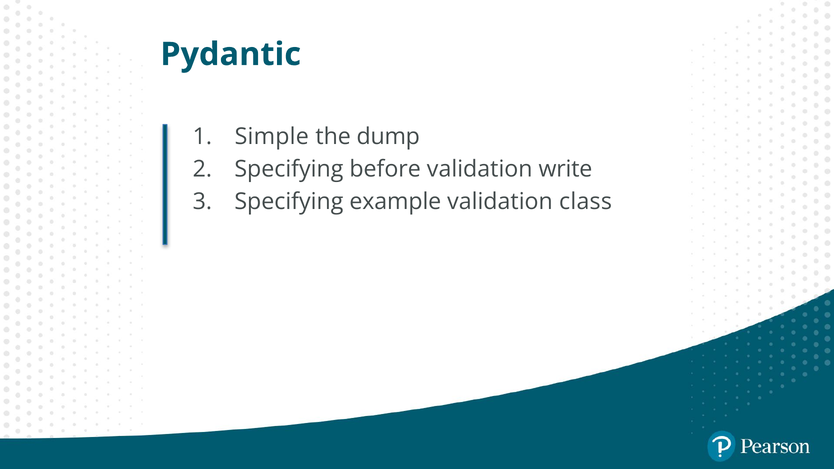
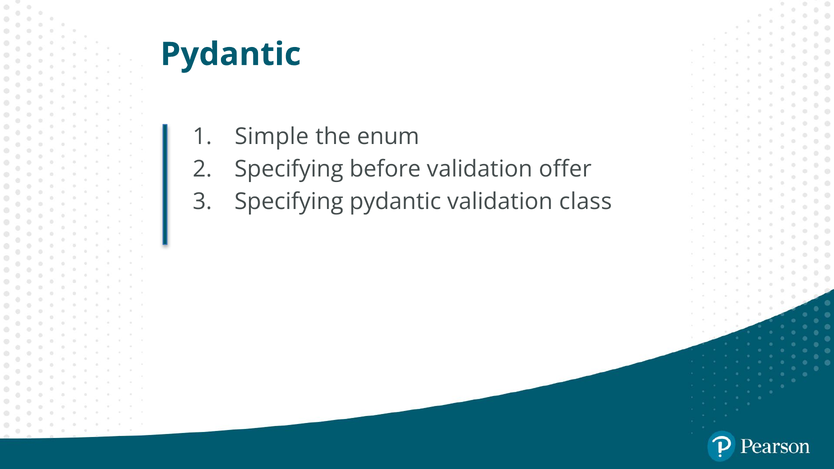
dump: dump -> enum (388, 137)
write: write -> offer (565, 169)
Specifying example: example -> pydantic (395, 202)
